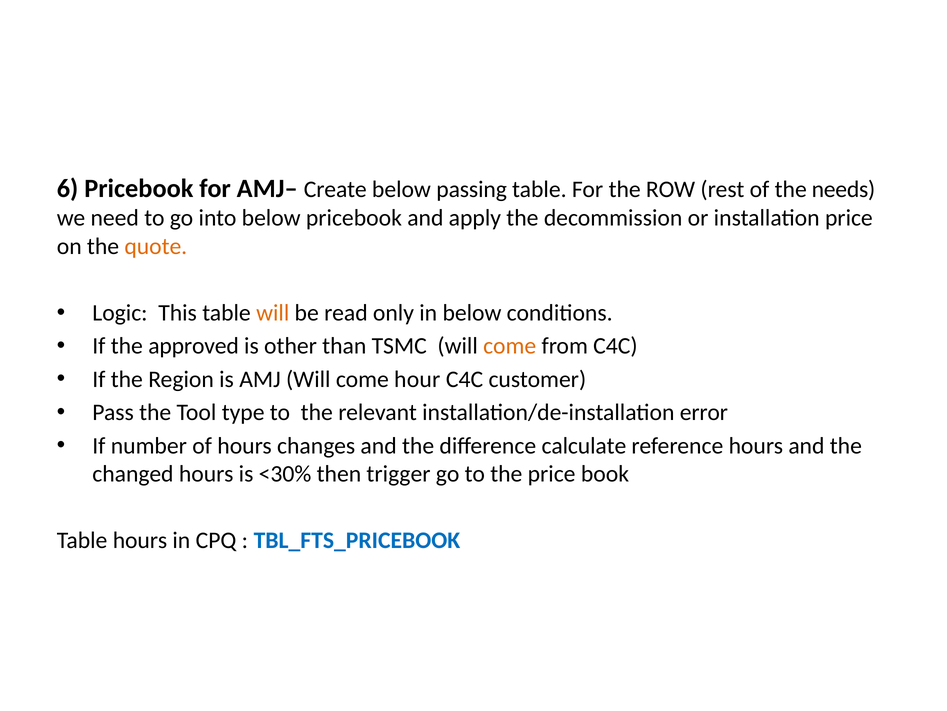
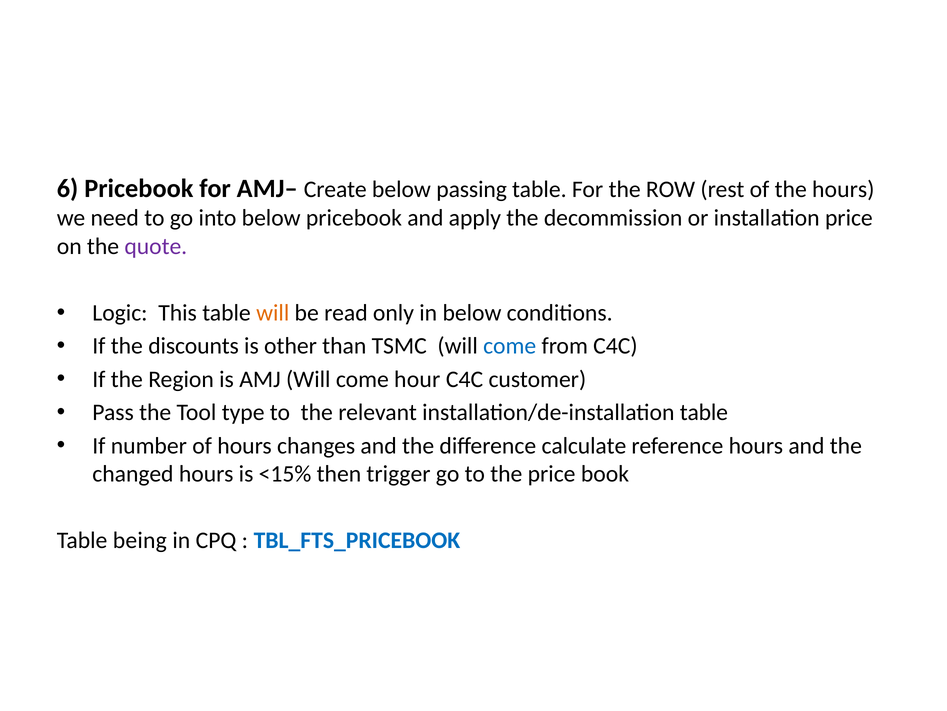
the needs: needs -> hours (843, 189)
quote colour: orange -> purple (156, 246)
approved: approved -> discounts (194, 346)
come colour: orange -> blue (510, 346)
installation/de-installation error: error -> table (704, 412)
<30%: <30% -> <15% (285, 474)
Table hours: hours -> being (140, 540)
